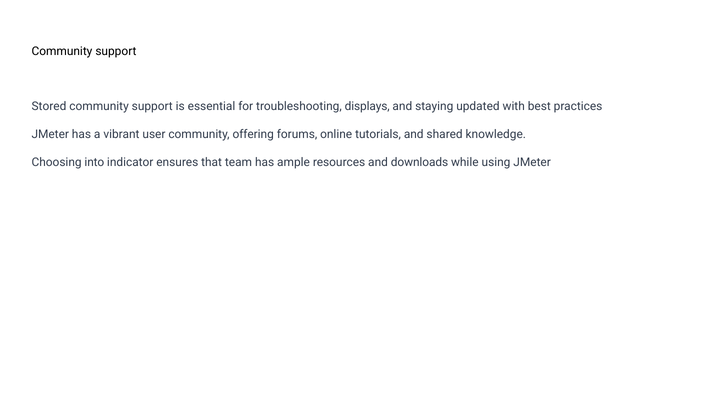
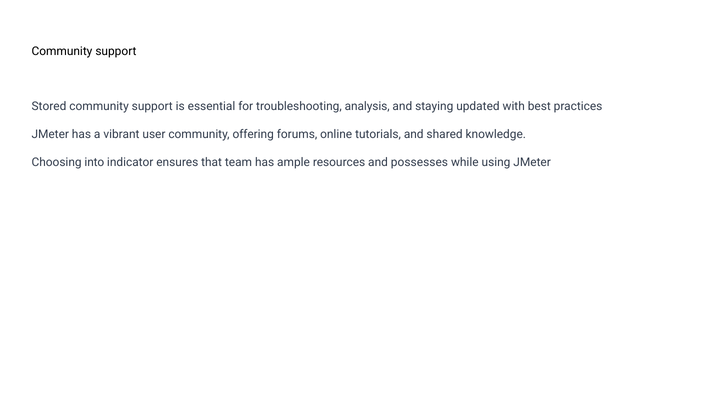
displays: displays -> analysis (367, 107)
downloads: downloads -> possesses (419, 162)
